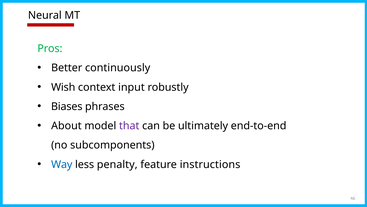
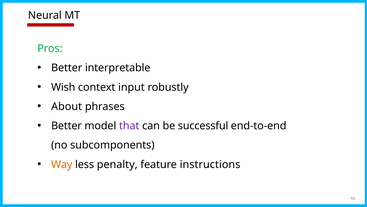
continuously: continuously -> interpretable (118, 68)
Biases: Biases -> About (67, 106)
About: About -> Better (66, 126)
ultimately: ultimately -> successful (203, 126)
Way colour: blue -> orange (62, 164)
